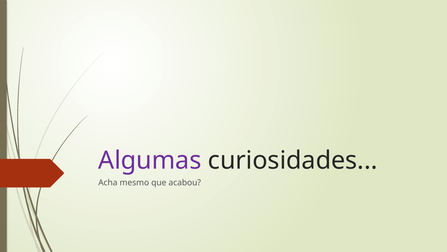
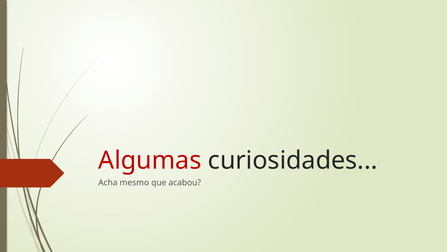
Algumas colour: purple -> red (150, 160)
